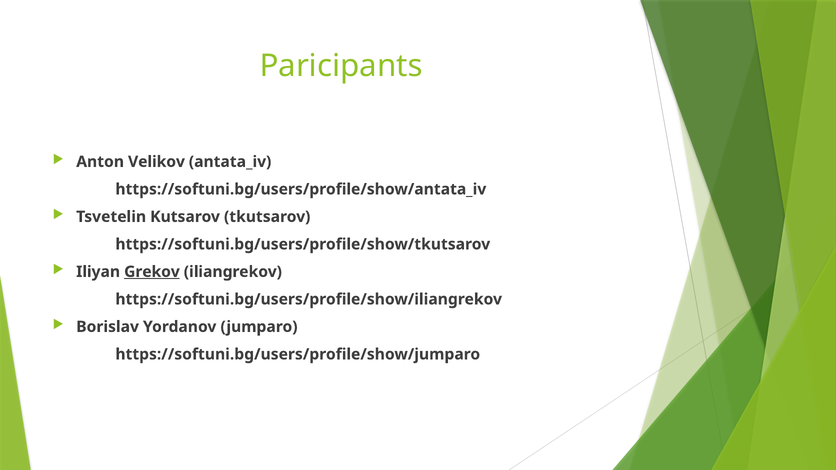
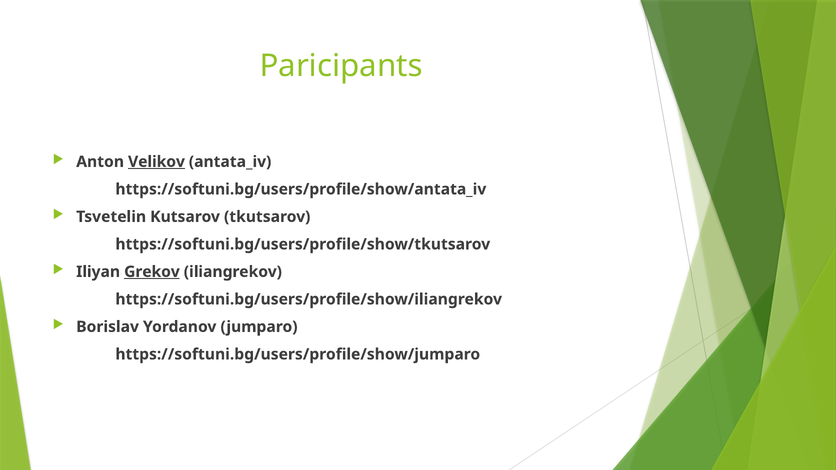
Velikov underline: none -> present (156, 162)
